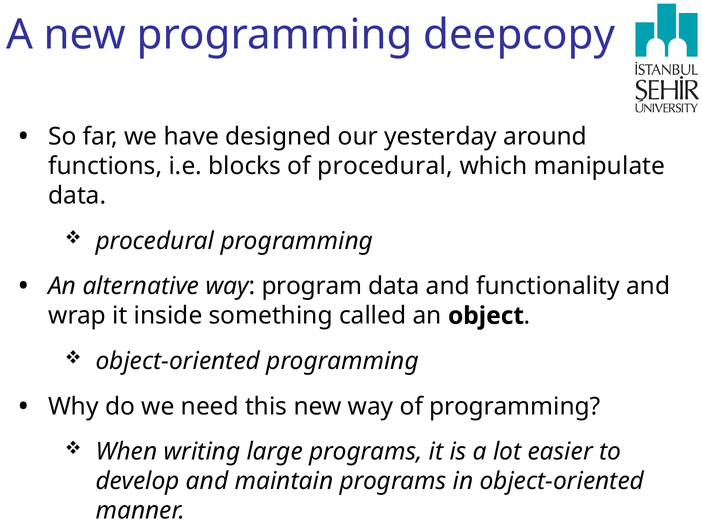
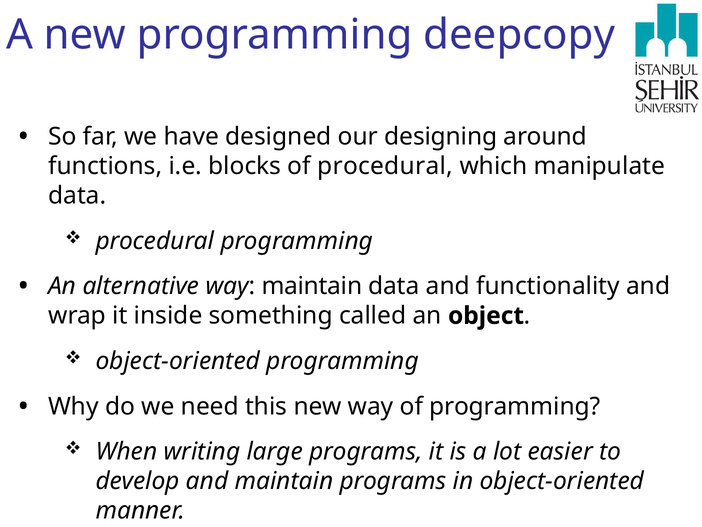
yesterday: yesterday -> designing (441, 136)
way program: program -> maintain (312, 286)
